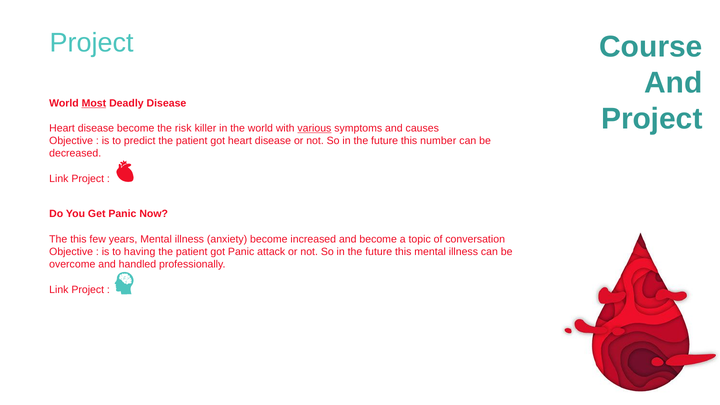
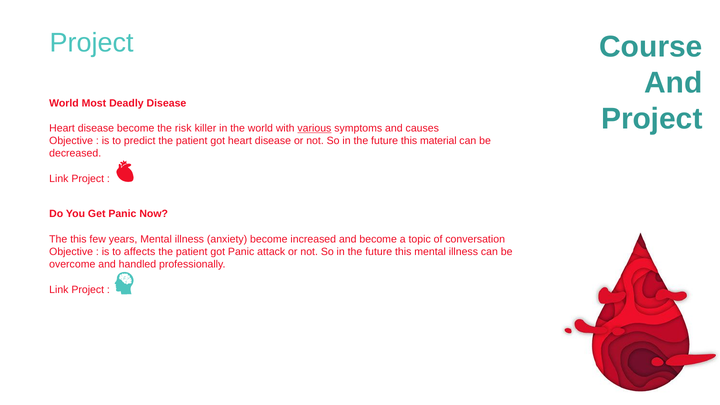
Most underline: present -> none (94, 103)
number: number -> material (438, 141)
having: having -> affects (140, 252)
